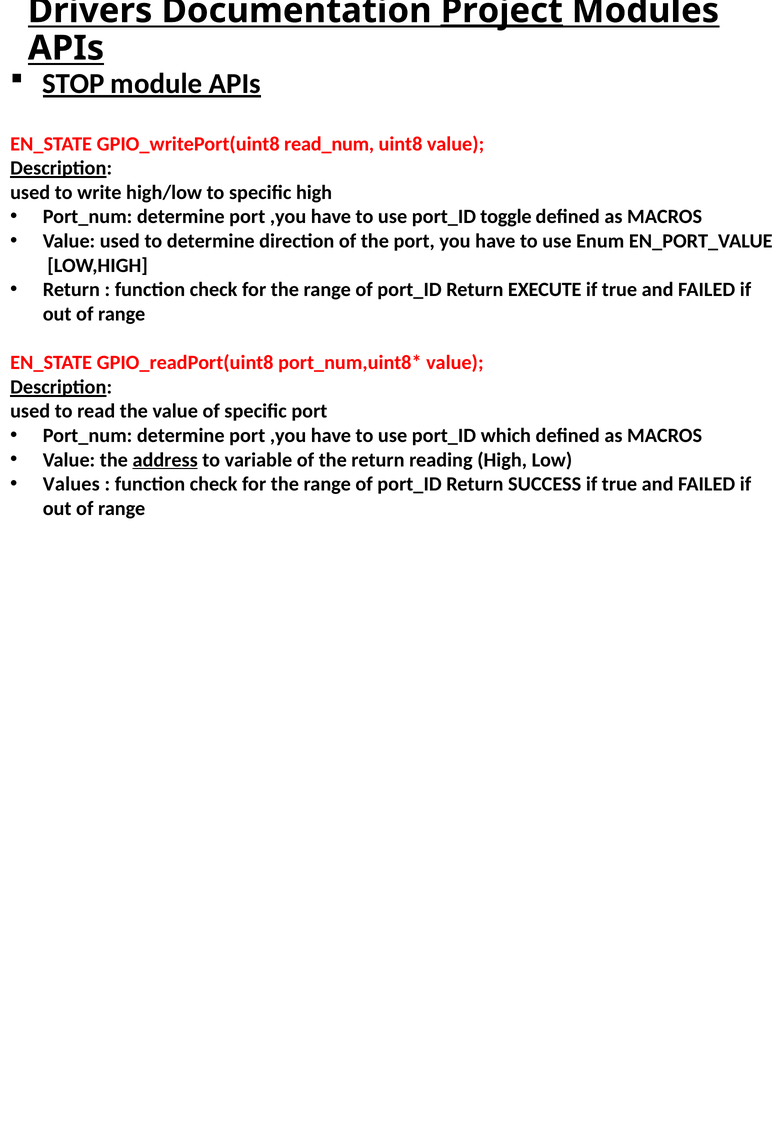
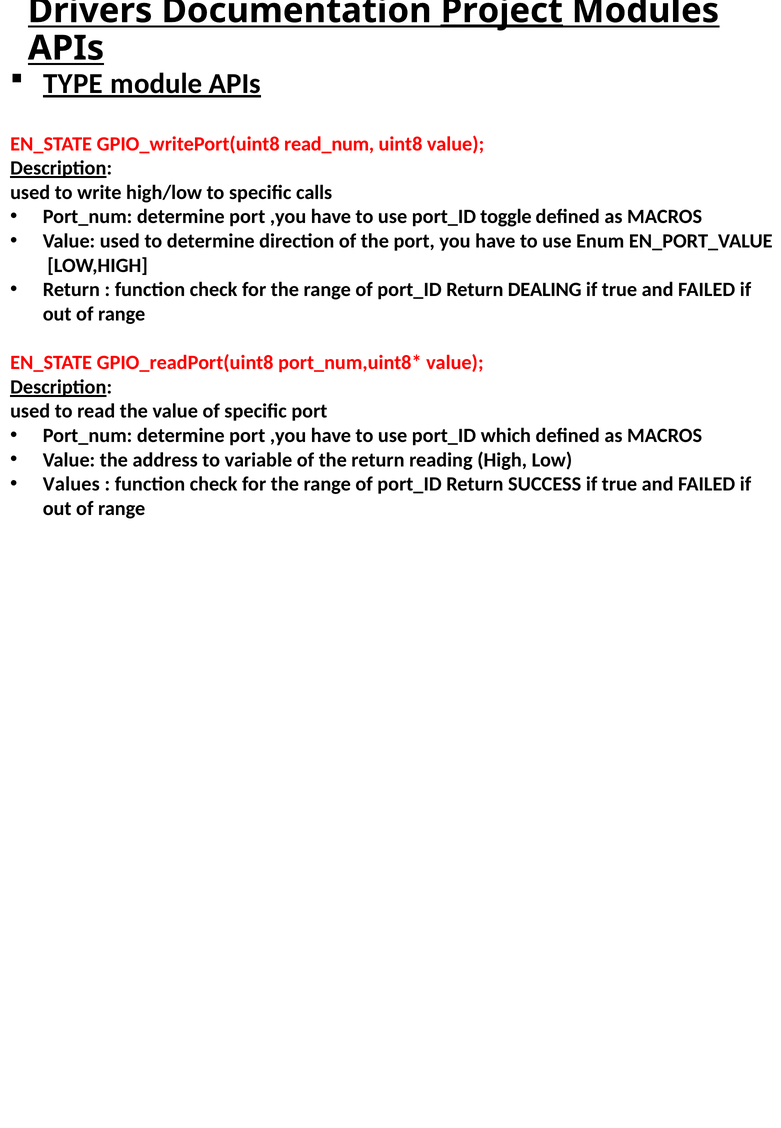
STOP: STOP -> TYPE (73, 84)
specific high: high -> calls (314, 192)
EXECUTE: EXECUTE -> DEALING (545, 290)
address underline: present -> none (165, 460)
